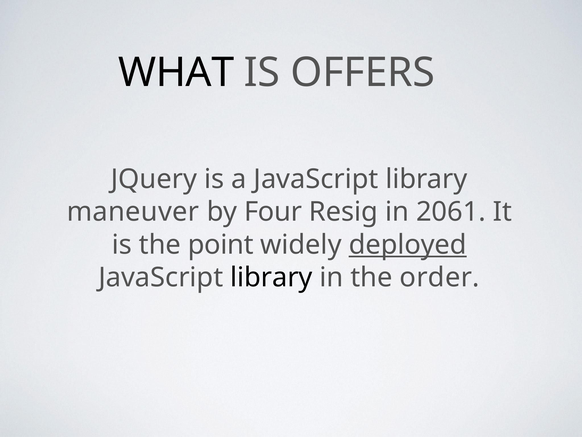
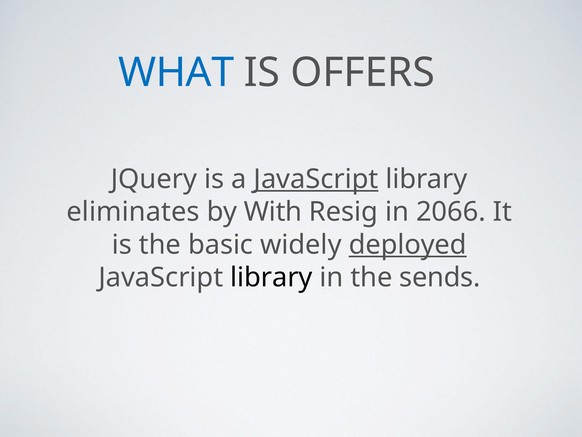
WHAT colour: black -> blue (176, 73)
JavaScript underline: none -> present (316, 179)
maneuver: maneuver -> eliminates (133, 212)
Four: Four -> With (273, 212)
2061: 2061 -> 2066 (451, 212)
point: point -> basic (221, 244)
order: order -> sends (440, 277)
